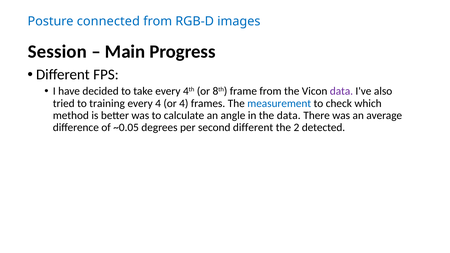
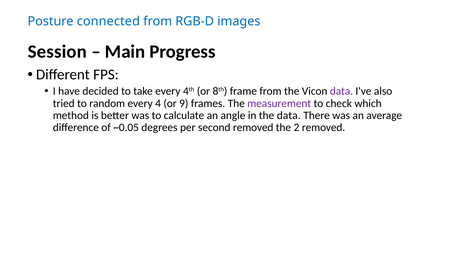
training: training -> random (107, 103)
or 4: 4 -> 9 (184, 103)
measurement colour: blue -> purple (279, 103)
second different: different -> removed (253, 128)
2 detected: detected -> removed (324, 128)
